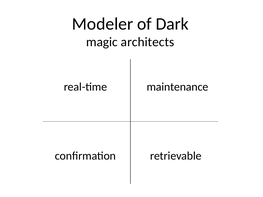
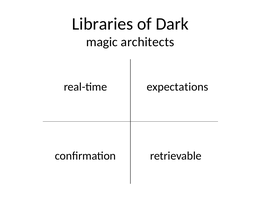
Modeler: Modeler -> Libraries (103, 24)
maintenance: maintenance -> expectations (177, 87)
